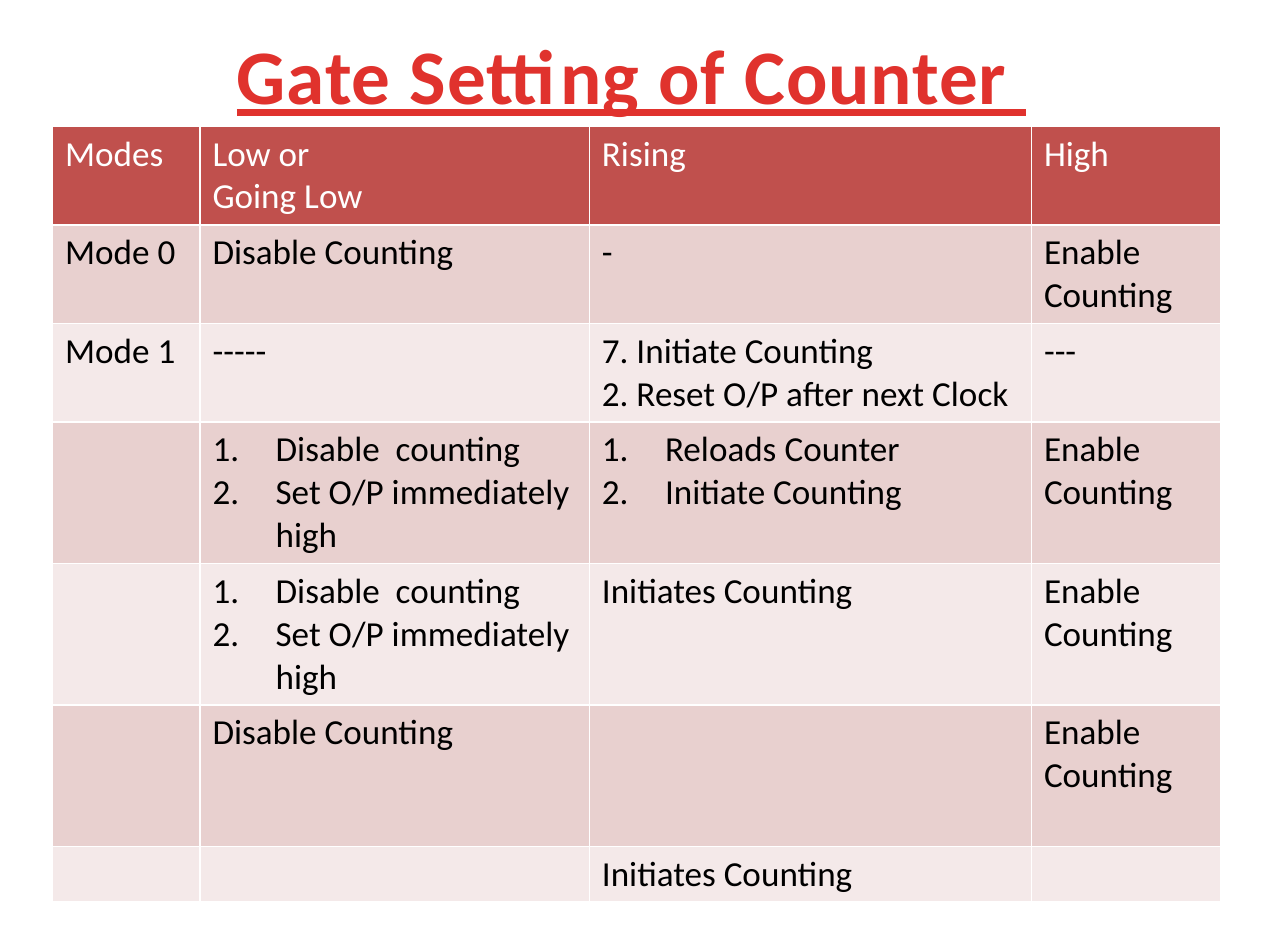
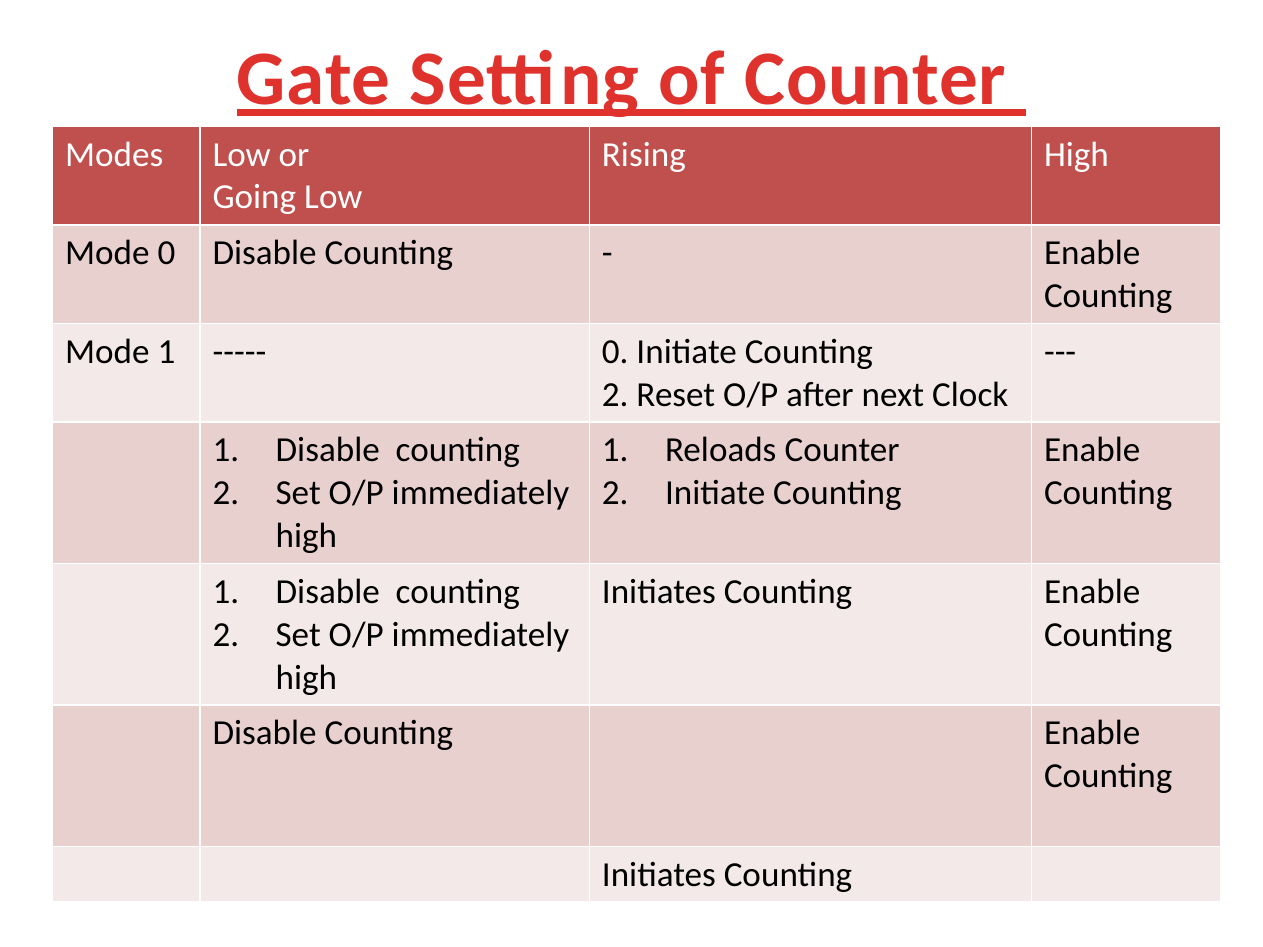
7: 7 -> 0 (615, 352)
